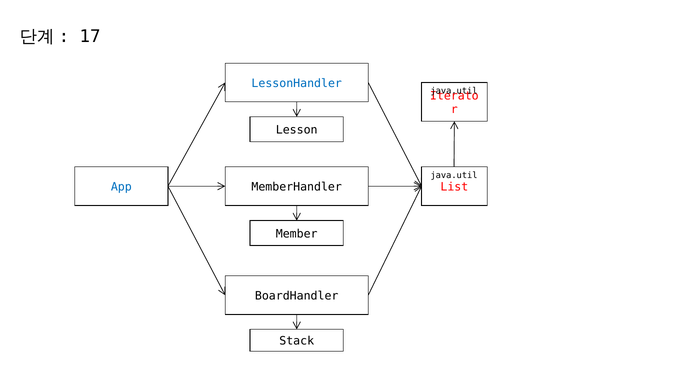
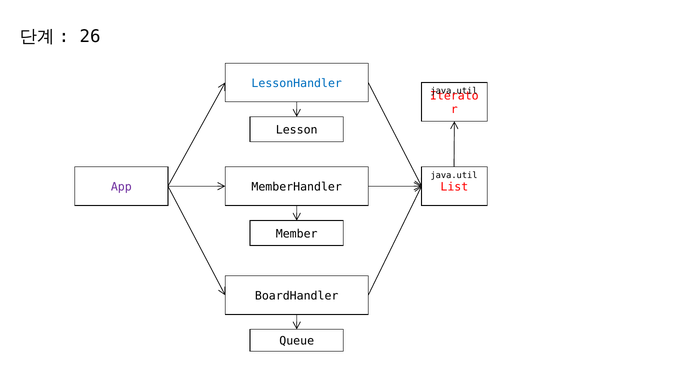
17: 17 -> 26 (90, 36)
App colour: blue -> purple (121, 187)
Stack: Stack -> Queue (297, 342)
